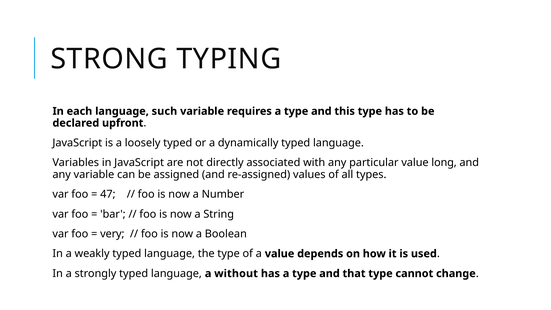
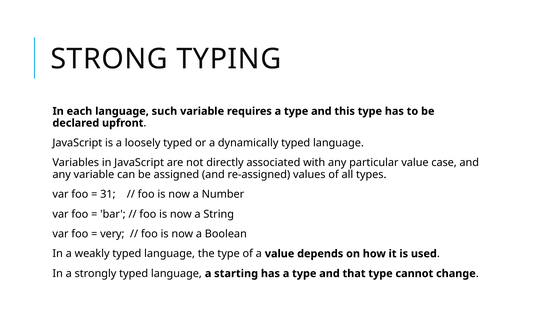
long: long -> case (444, 163)
47: 47 -> 31 (108, 194)
without: without -> starting (236, 273)
